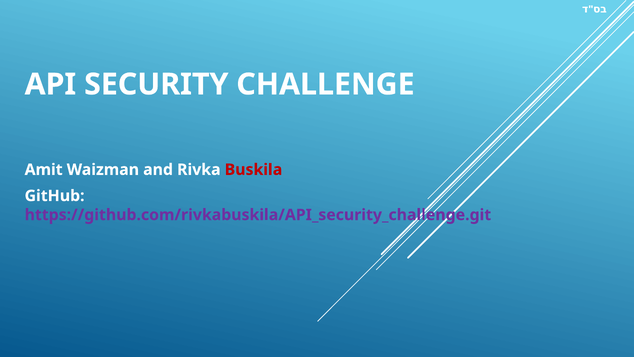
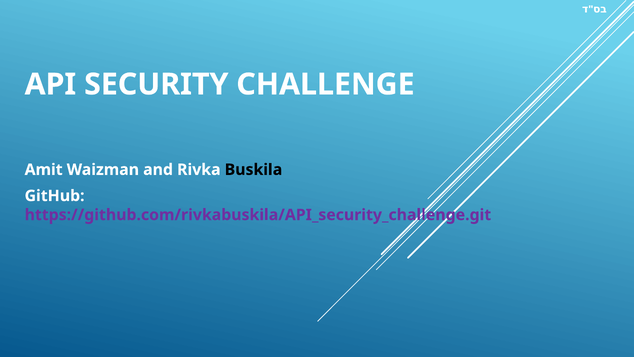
Buskila colour: red -> black (253, 170)
